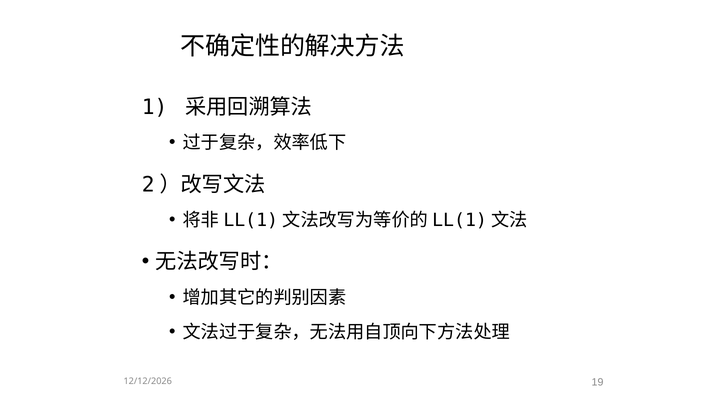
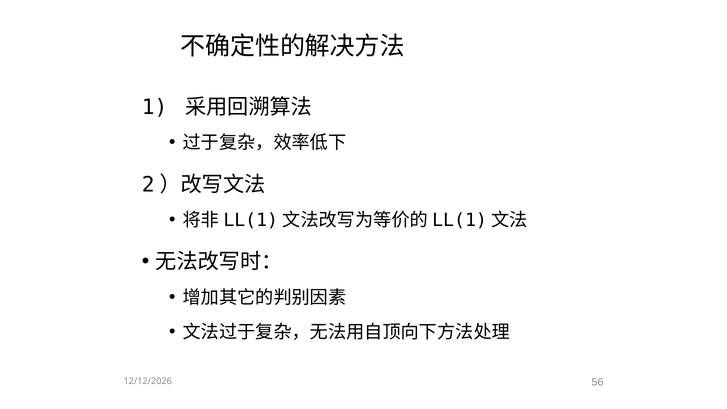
19: 19 -> 56 (598, 382)
